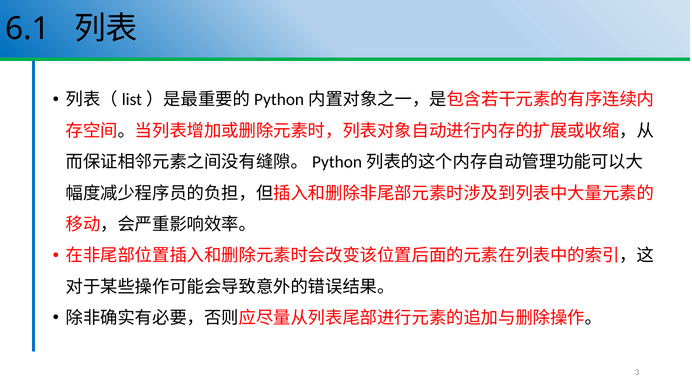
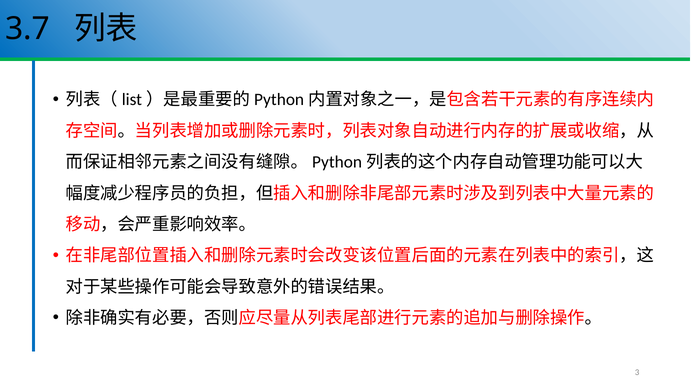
6.1: 6.1 -> 3.7 (28, 28)
